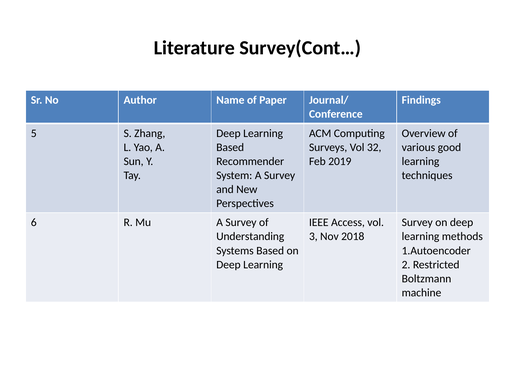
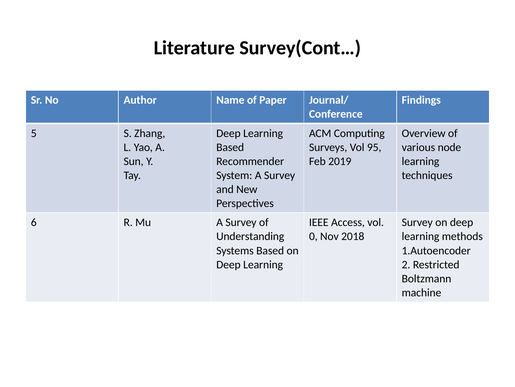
32: 32 -> 95 (374, 147)
good: good -> node (449, 147)
3: 3 -> 0 (313, 236)
